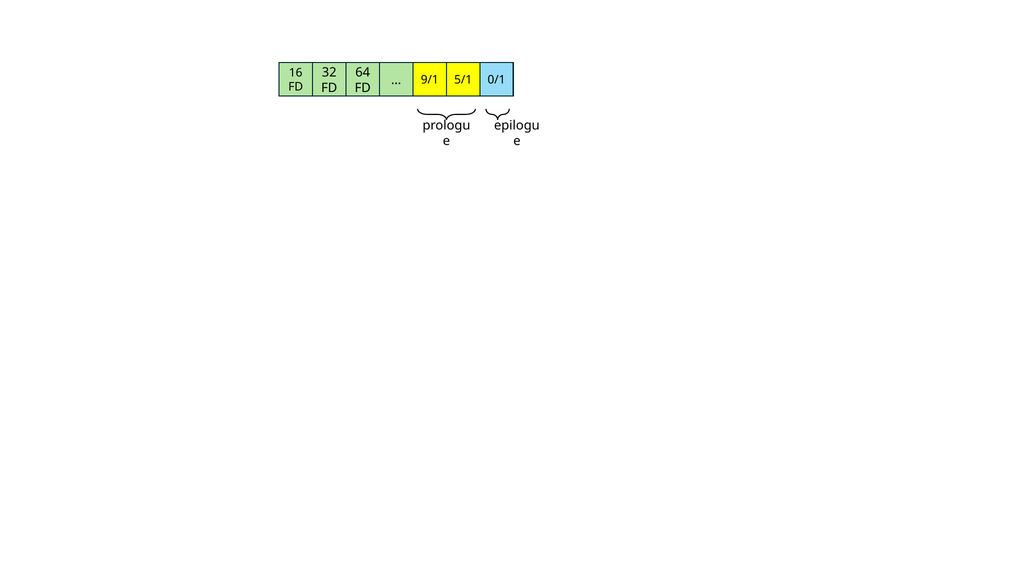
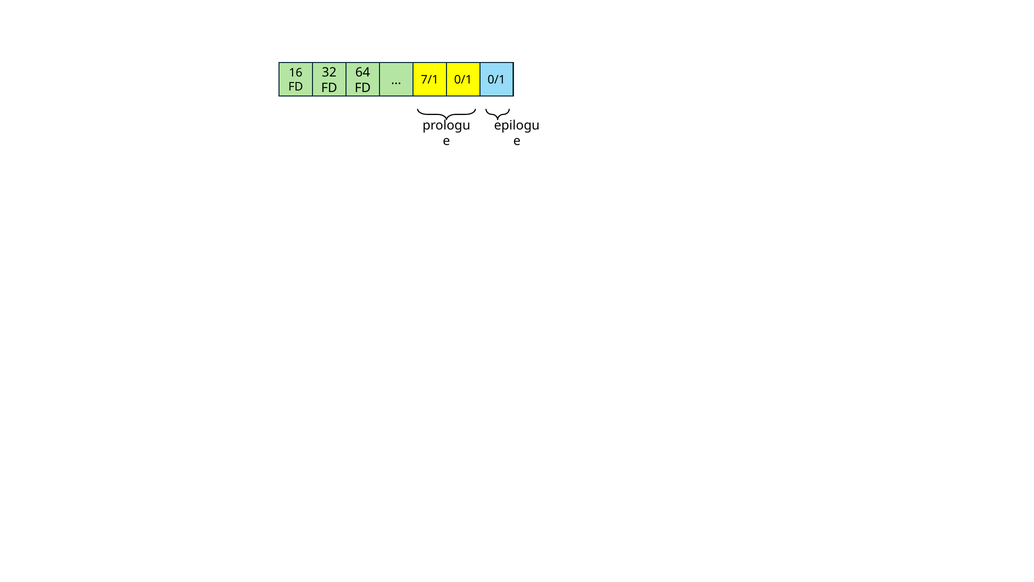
9/1: 9/1 -> 7/1 (430, 80)
5/1: 5/1 -> 0/1 (463, 80)
